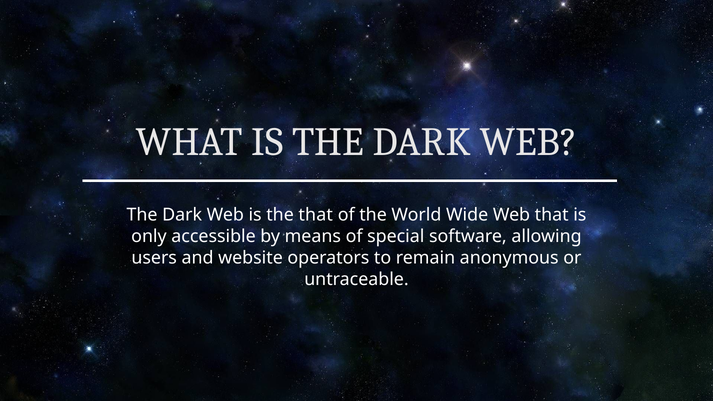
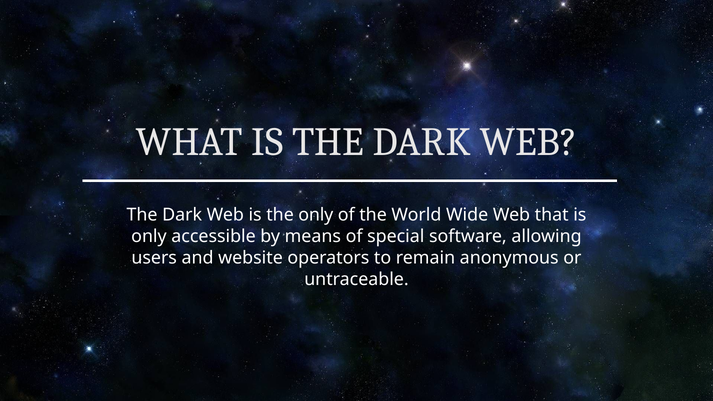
the that: that -> only (316, 215)
